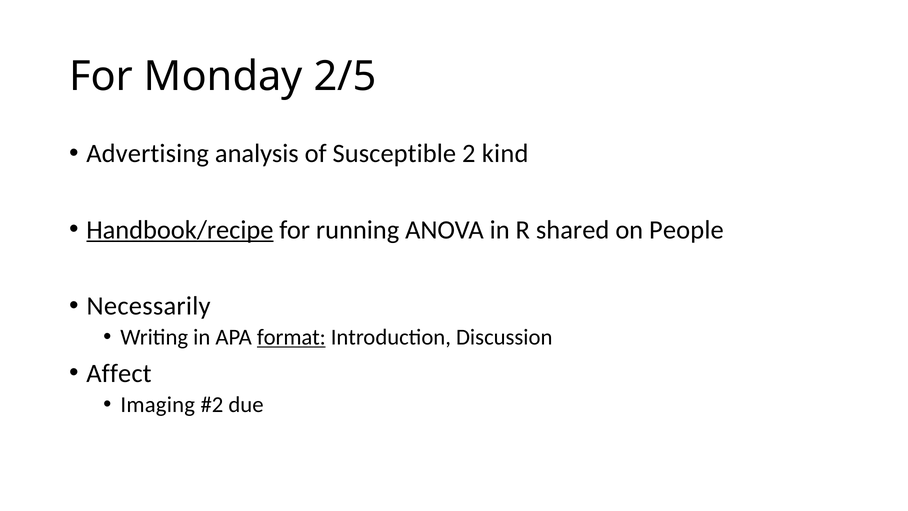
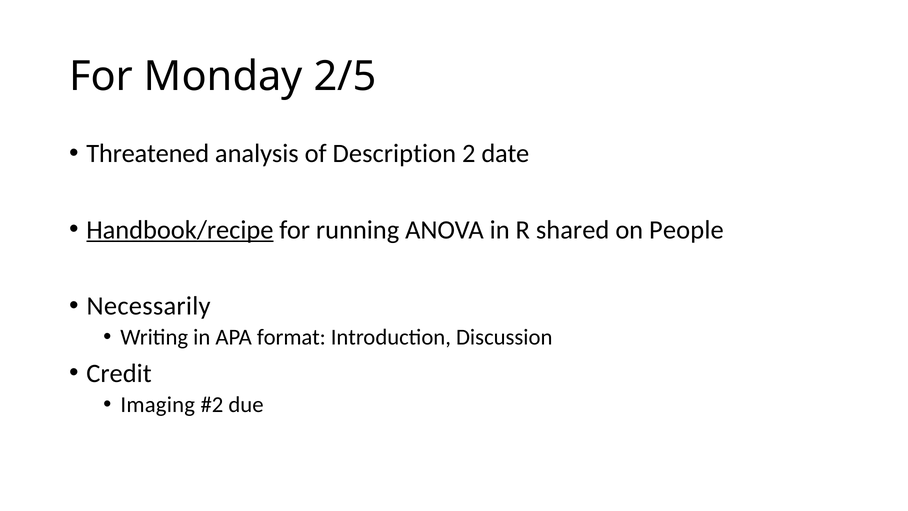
Advertising: Advertising -> Threatened (148, 154)
Susceptible: Susceptible -> Description (394, 154)
kind: kind -> date (505, 154)
format underline: present -> none (291, 337)
Affect: Affect -> Credit (119, 373)
